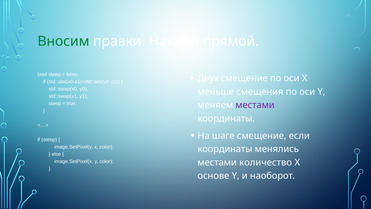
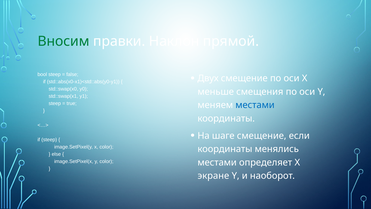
местами colour: purple -> blue (255, 105)
количество: количество -> определяет (266, 162)
основе: основе -> экране (213, 176)
